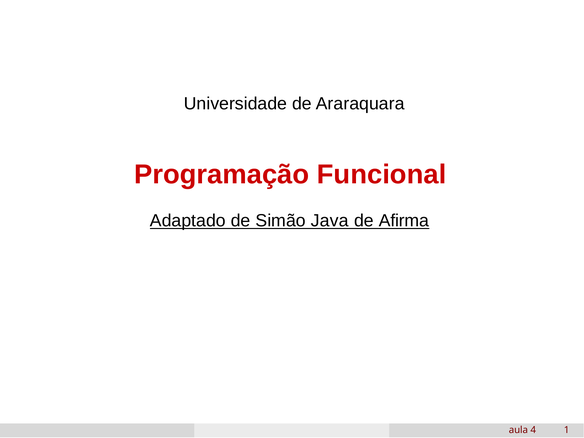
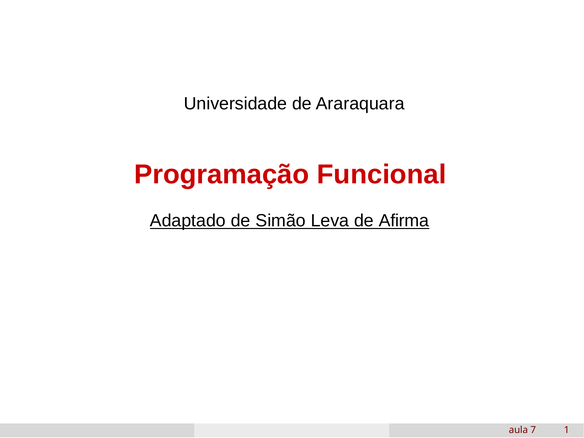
Java: Java -> Leva (330, 221)
4: 4 -> 7 (533, 430)
